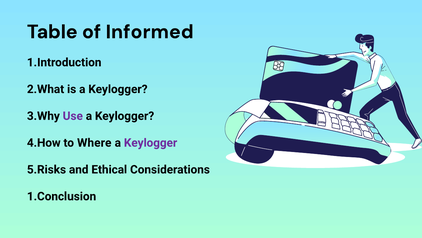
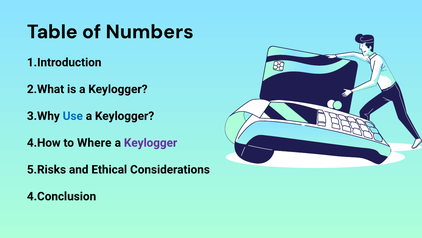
Informed: Informed -> Numbers (150, 32)
Use colour: purple -> blue (73, 116)
1.Conclusion: 1.Conclusion -> 4.Conclusion (62, 196)
